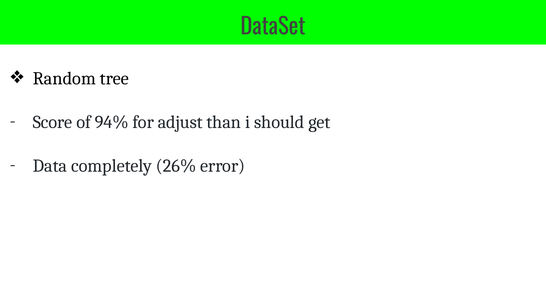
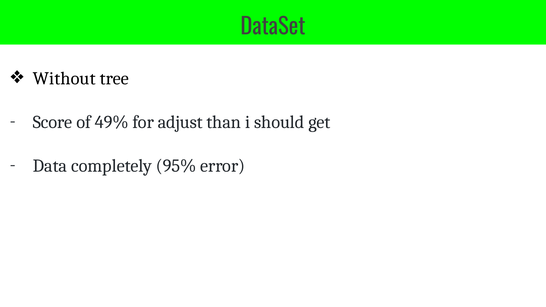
Random: Random -> Without (64, 79)
94%: 94% -> 49% (112, 122)
26%: 26% -> 95% (176, 166)
